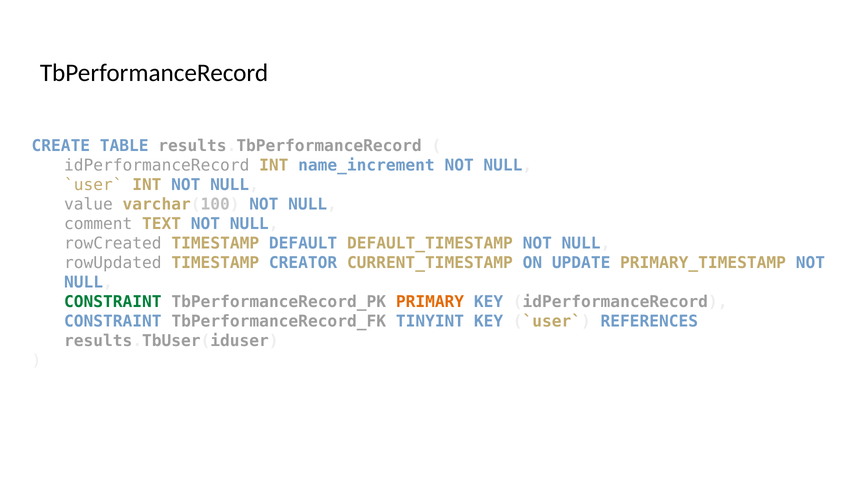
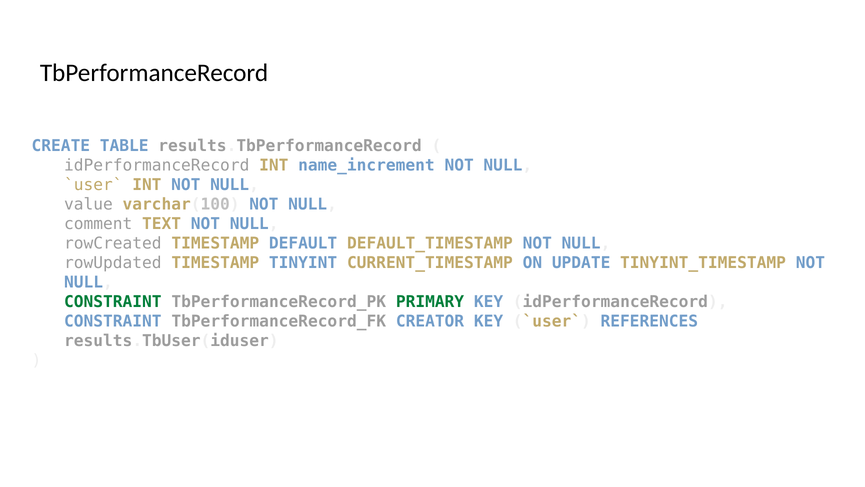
CREATOR: CREATOR -> TINYINT (303, 263)
PRIMARY_TIMESTAMP: PRIMARY_TIMESTAMP -> TINYINT_TIMESTAMP (703, 263)
PRIMARY colour: orange -> green (430, 302)
TINYINT: TINYINT -> CREATOR (430, 321)
